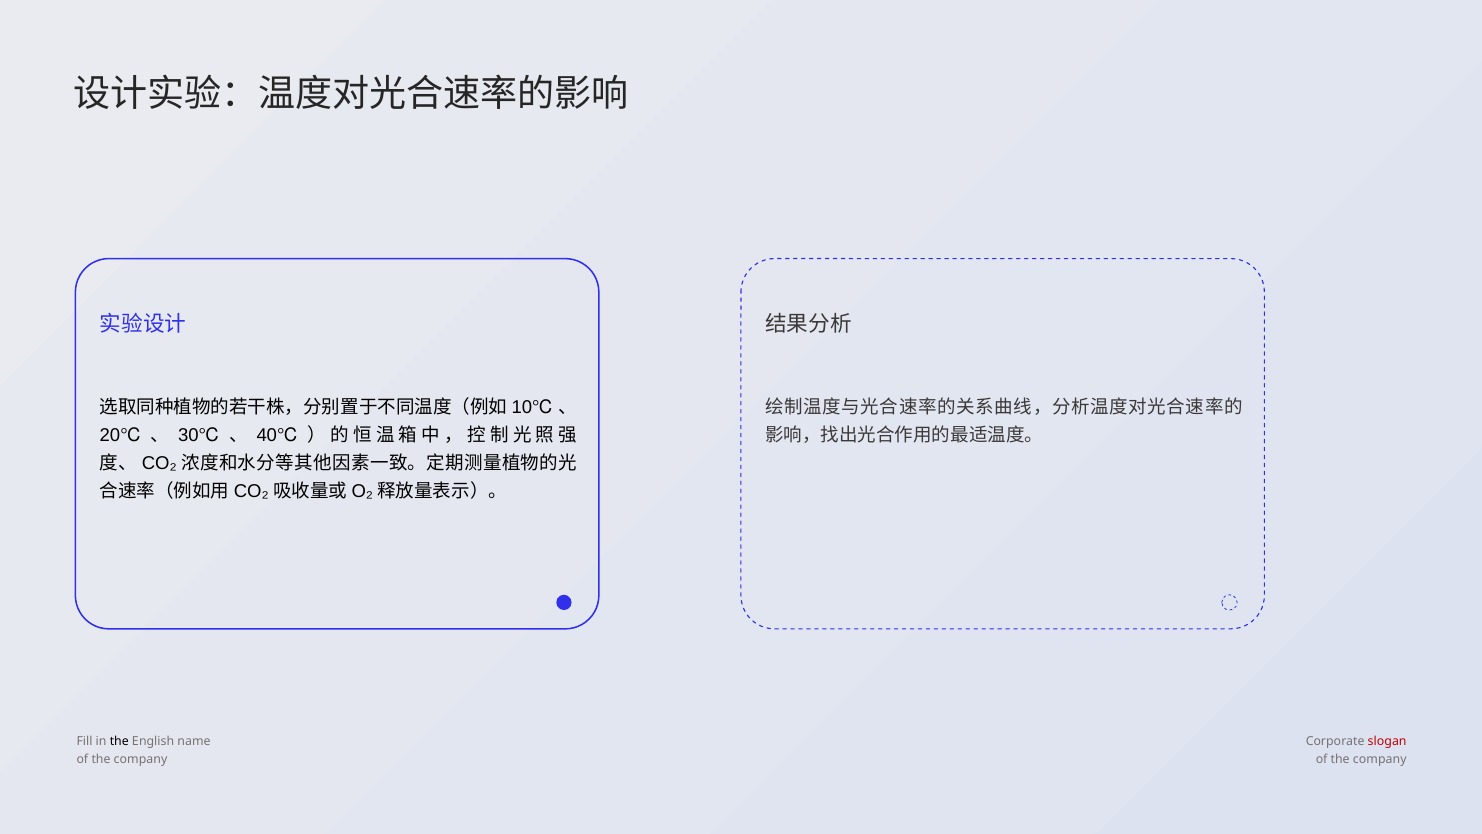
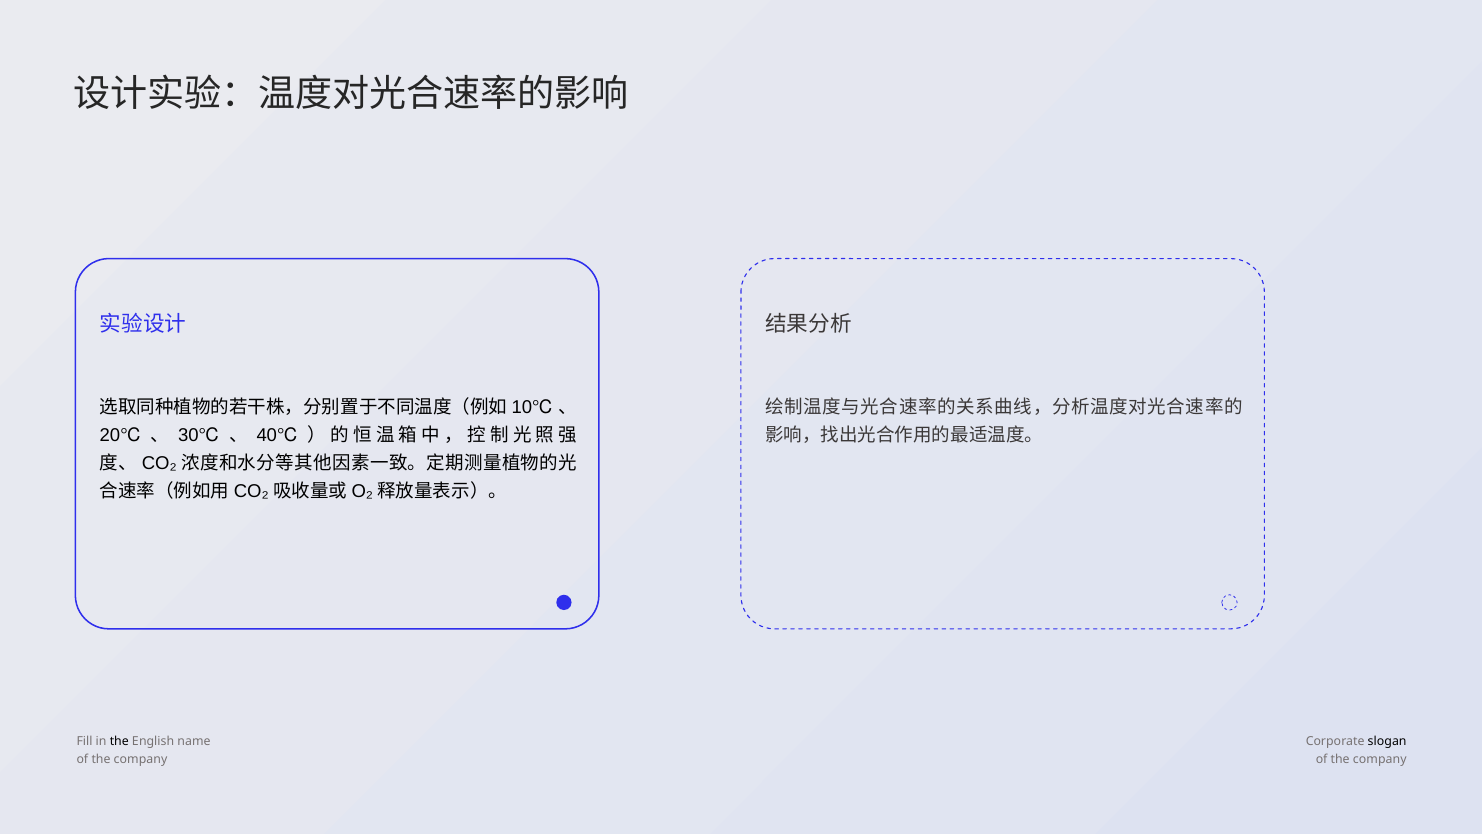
slogan colour: red -> black (1387, 741)
